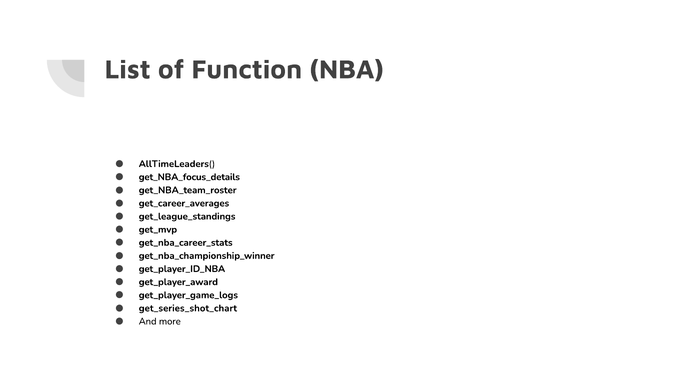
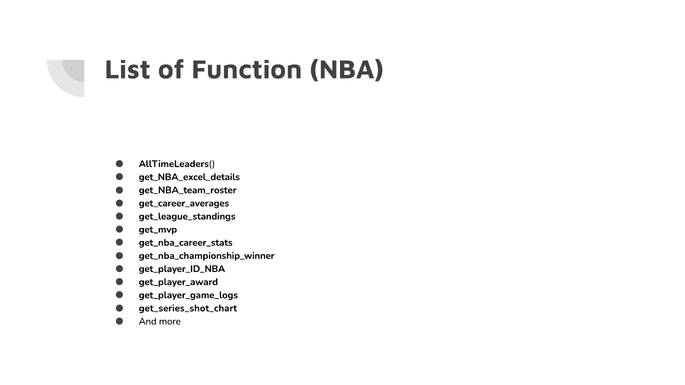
get_NBA_focus_details: get_NBA_focus_details -> get_NBA_excel_details (189, 177)
